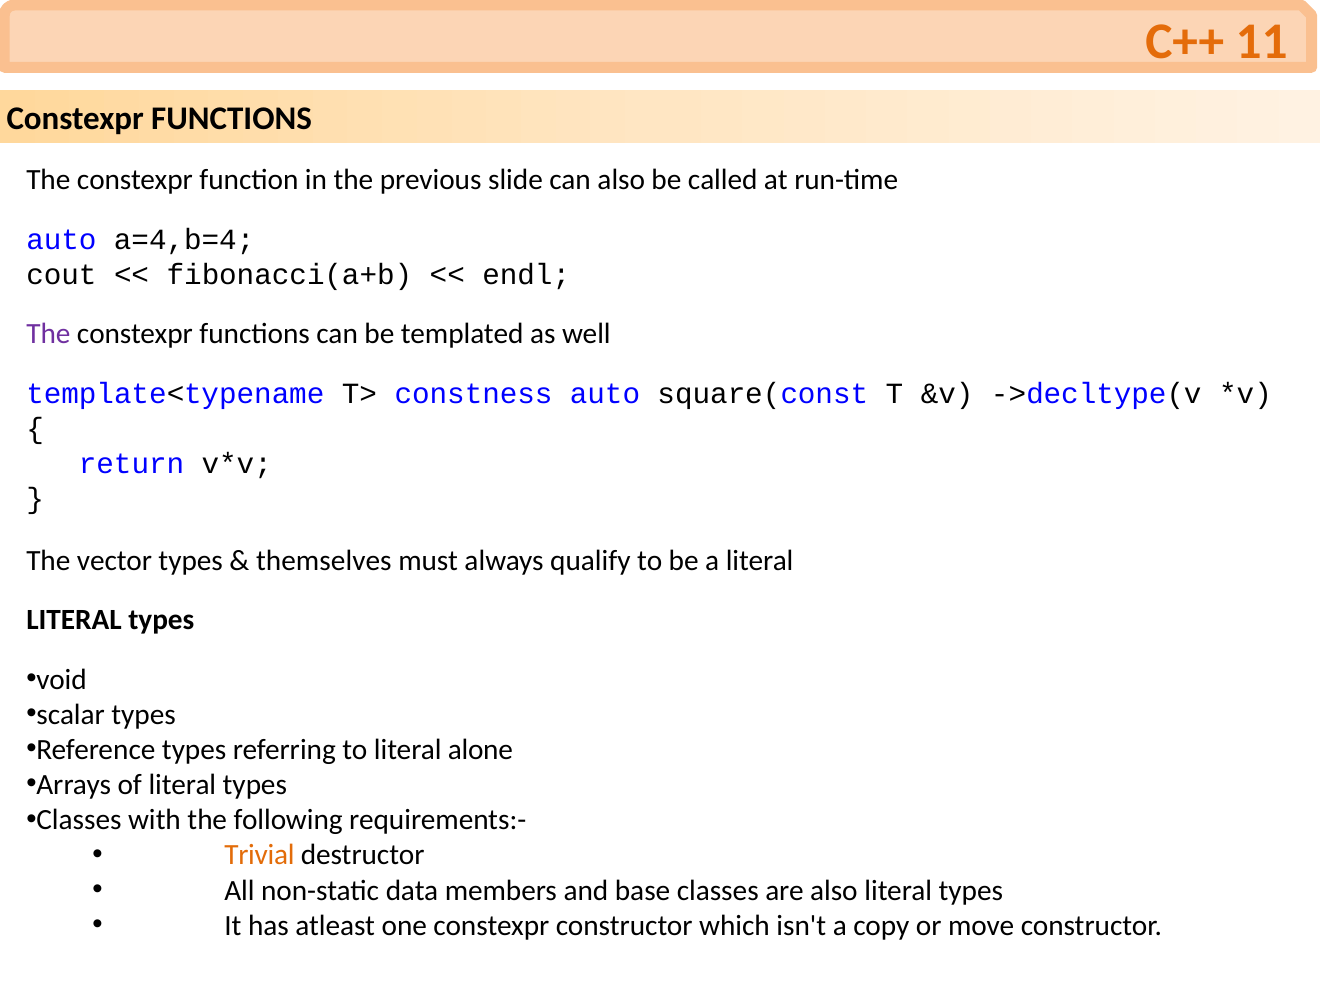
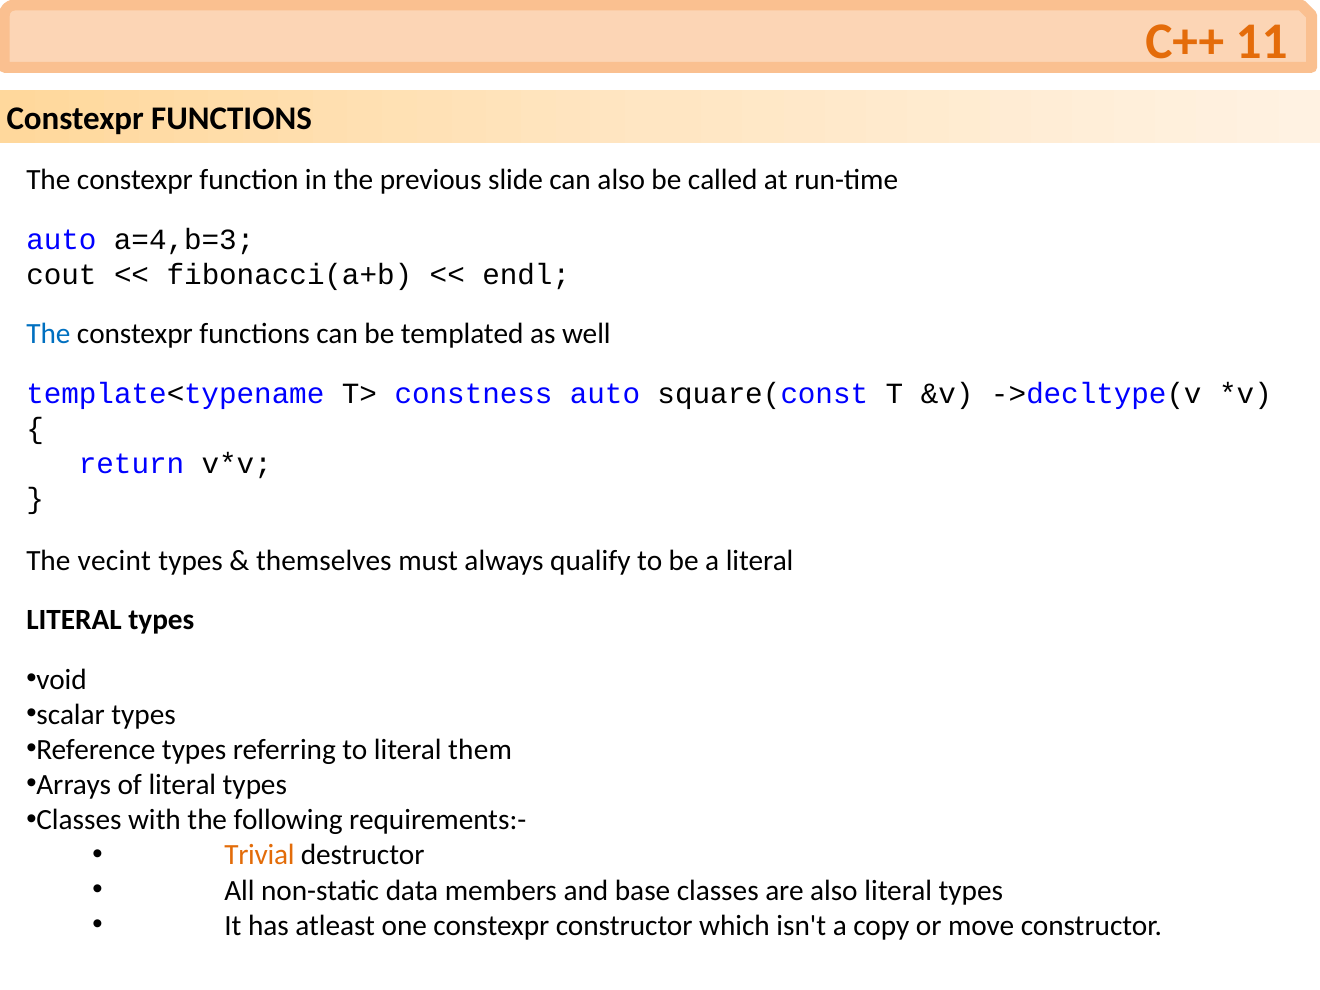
a=4,b=4: a=4,b=4 -> a=4,b=3 (184, 239)
The colour: purple -> blue (48, 334)
vector: vector -> vecint (114, 561)
alone: alone -> them (480, 750)
